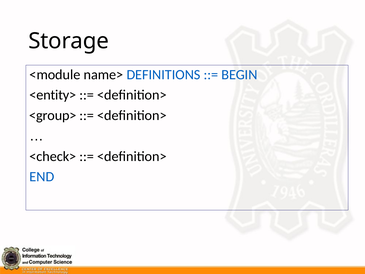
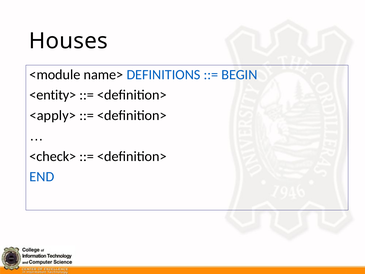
Storage: Storage -> Houses (68, 41)
<group>: <group> -> <apply> (53, 115)
